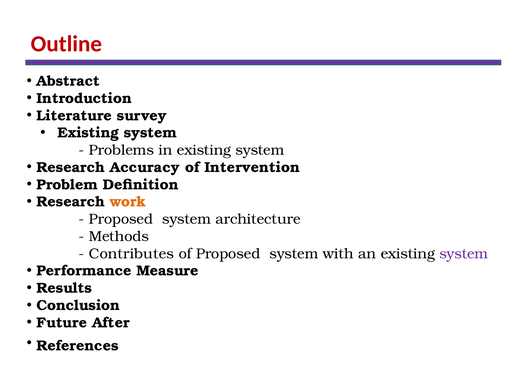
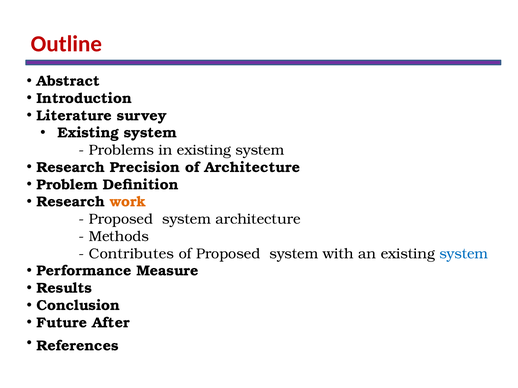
Accuracy: Accuracy -> Precision (145, 168)
of Intervention: Intervention -> Architecture (252, 168)
system colour: purple -> blue (464, 254)
